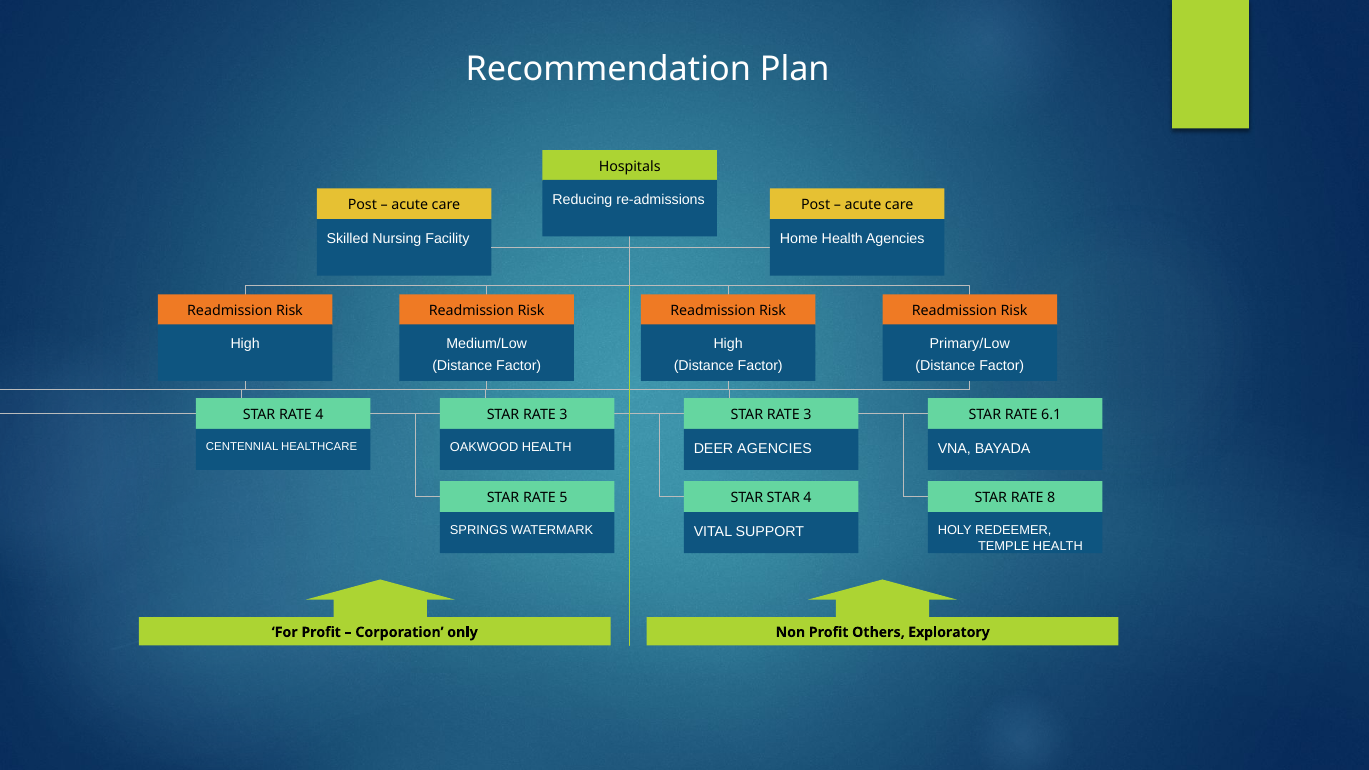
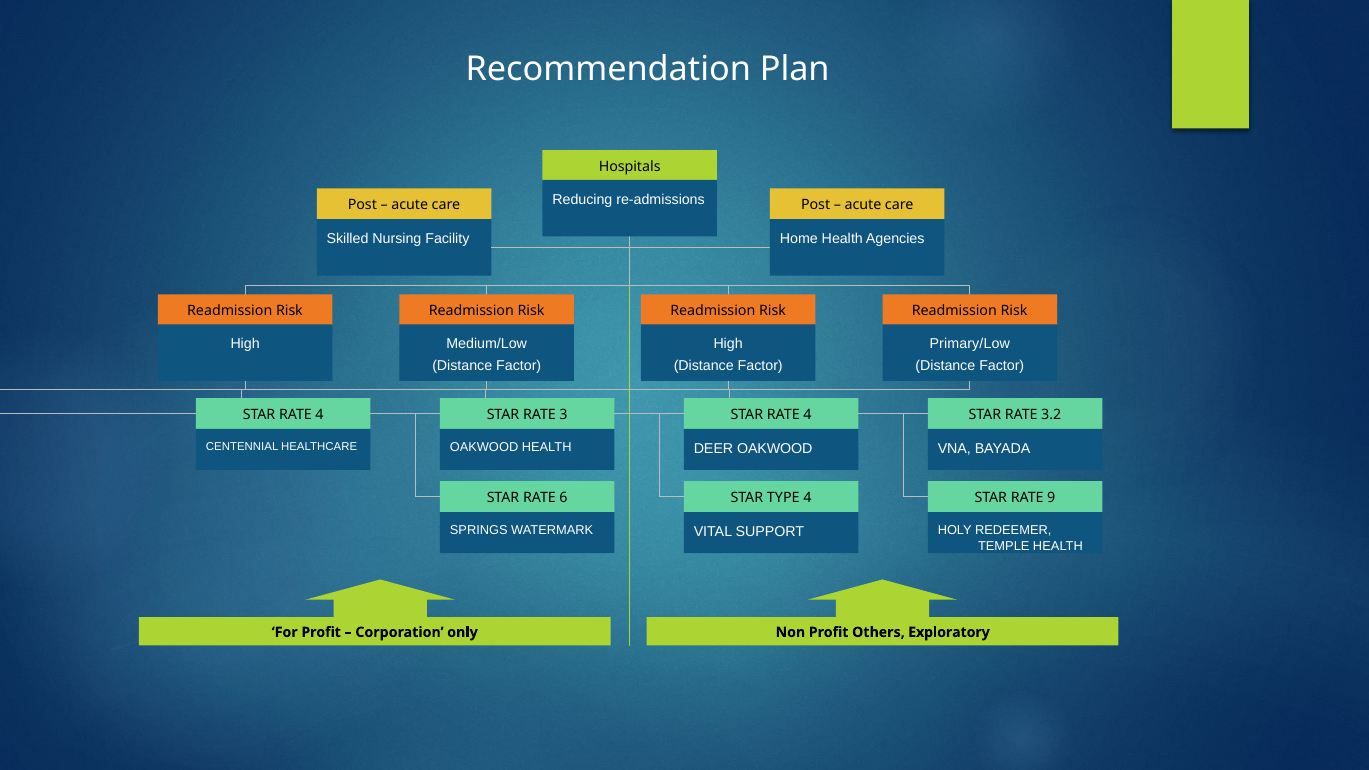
3: 3 -> 4 (807, 414)
6.1: 6.1 -> 3.2 (1051, 414)
DEER AGENCIES: AGENCIES -> OAKWOOD (775, 448)
5: 5 -> 6 (563, 498)
STAR STAR: STAR -> TYPE (783, 498)
8: 8 -> 9 (1051, 498)
